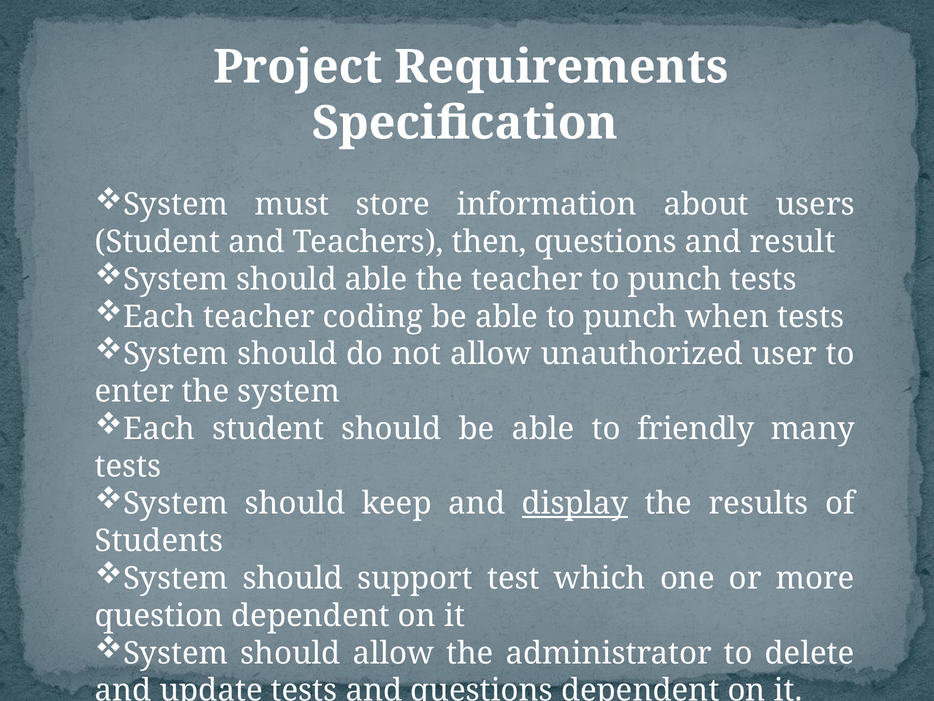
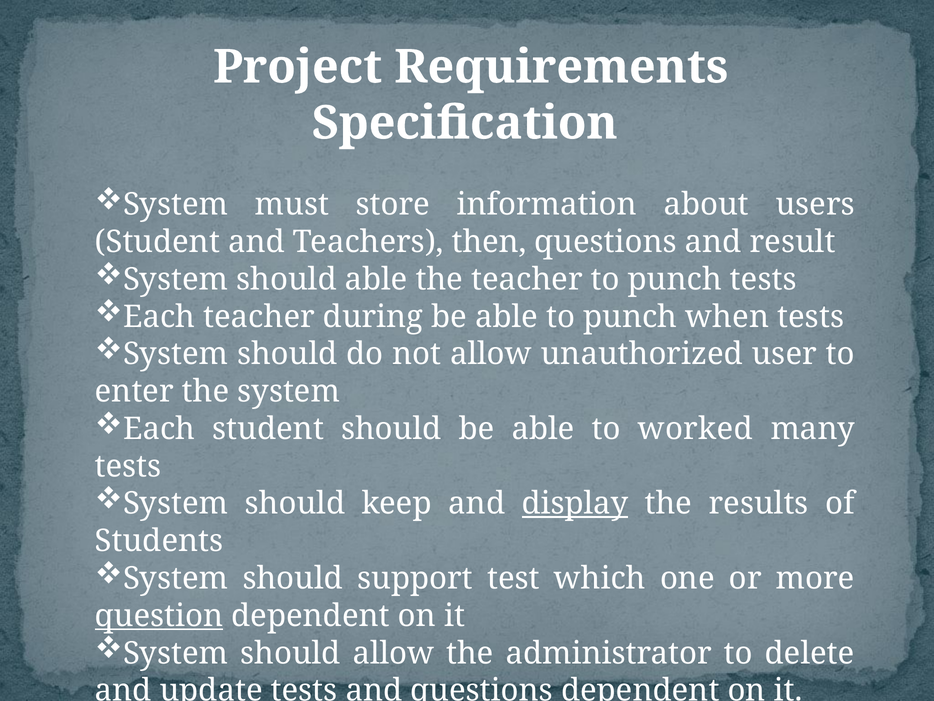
coding: coding -> during (373, 317)
friendly: friendly -> worked (695, 429)
question underline: none -> present (159, 615)
